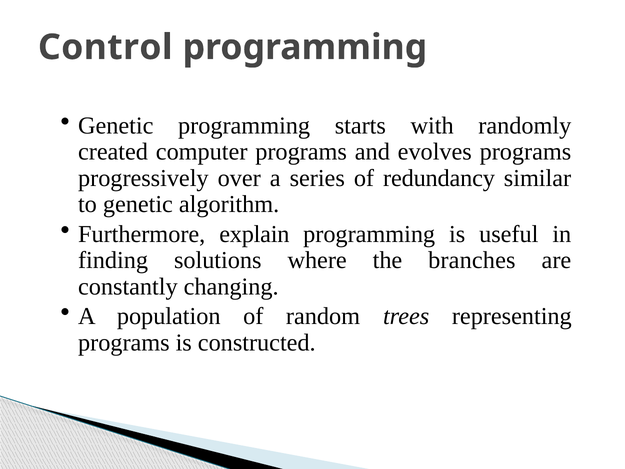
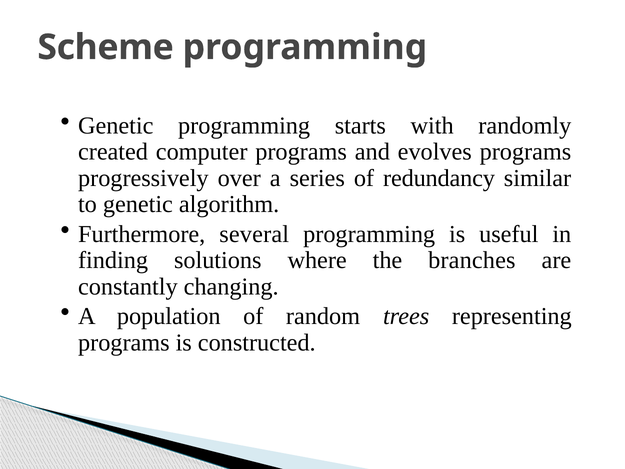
Control: Control -> Scheme (106, 47)
explain: explain -> several (254, 234)
